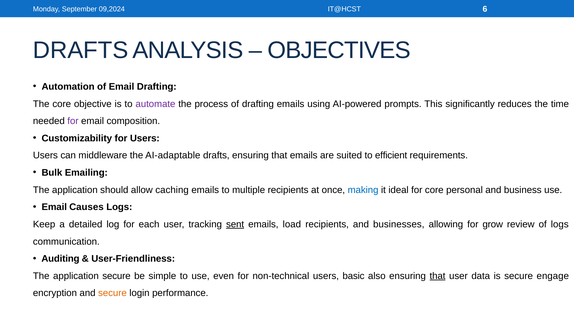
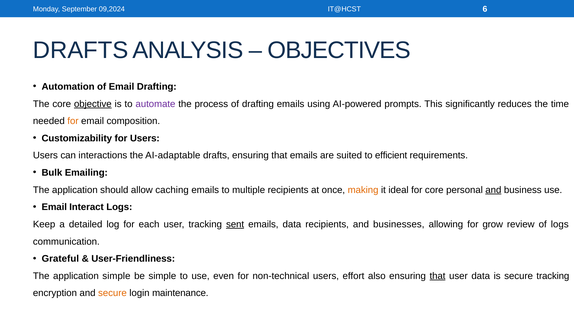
objective underline: none -> present (93, 104)
for colour: purple -> orange (73, 121)
middleware: middleware -> interactions (103, 155)
making colour: blue -> orange (363, 190)
and underline: none -> present (493, 190)
Causes: Causes -> Interact (86, 207)
emails load: load -> data (292, 224)
Auditing: Auditing -> Grateful (60, 259)
application secure: secure -> simple (116, 276)
basic: basic -> effort (353, 276)
secure engage: engage -> tracking (553, 276)
performance: performance -> maintenance (180, 293)
